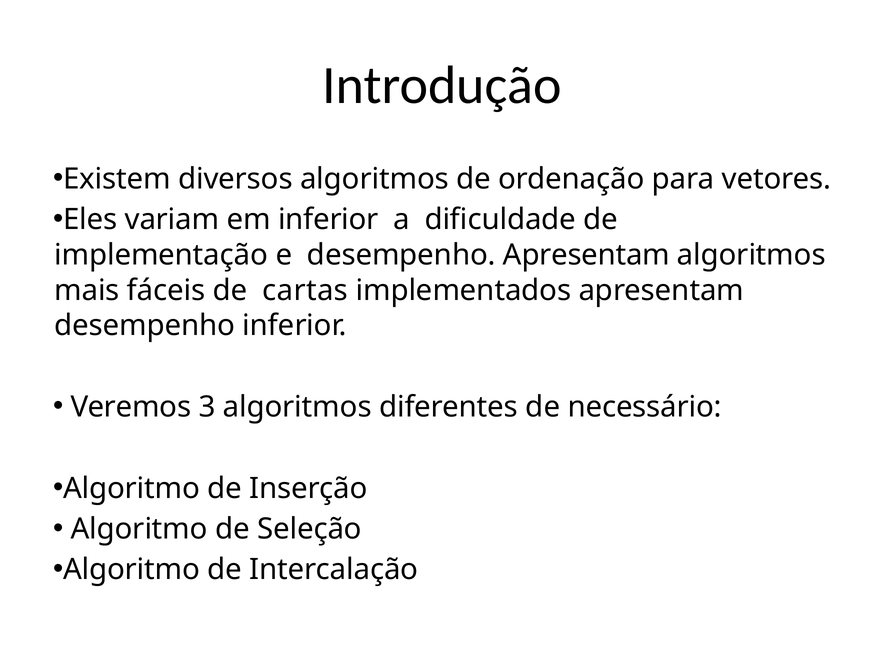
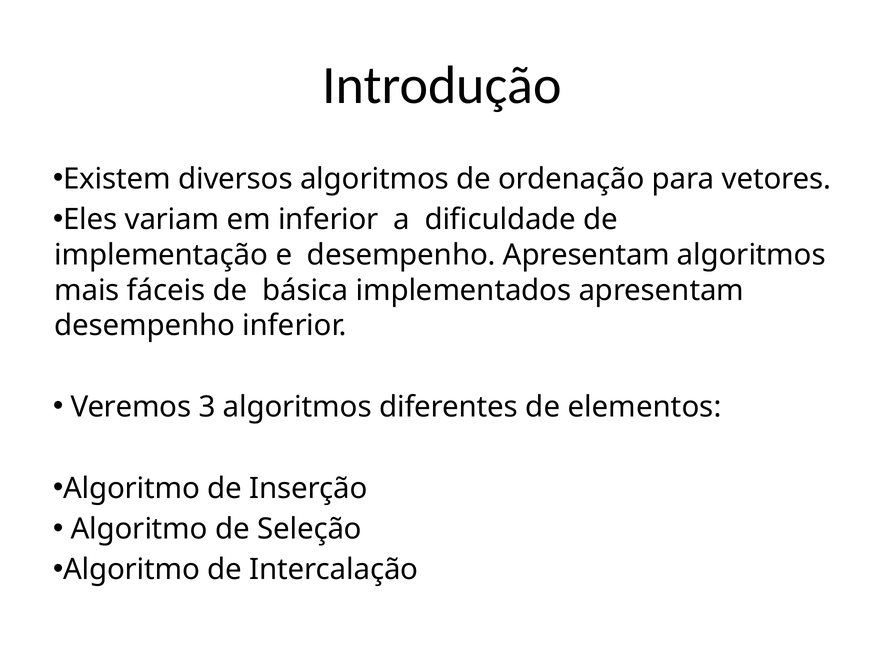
cartas: cartas -> básica (305, 290)
necessário: necessário -> elementos (645, 407)
